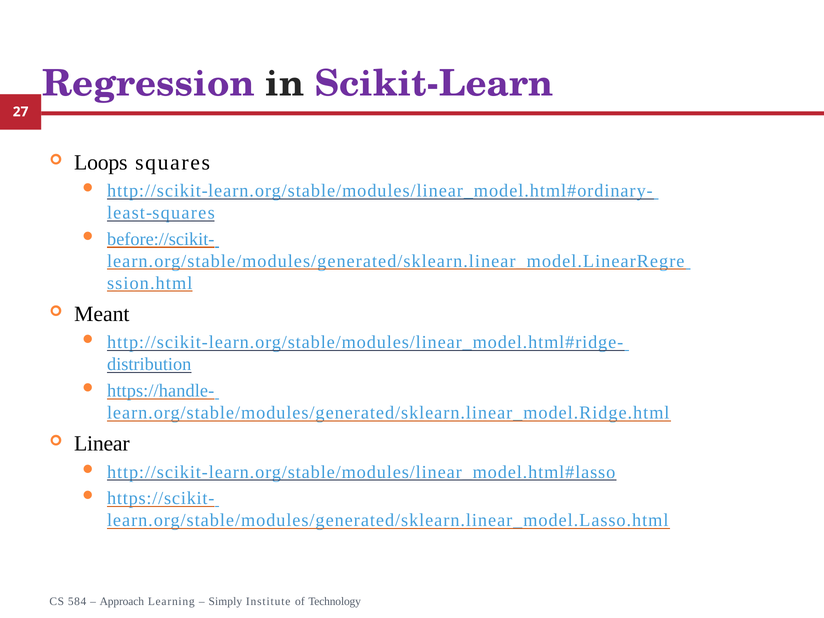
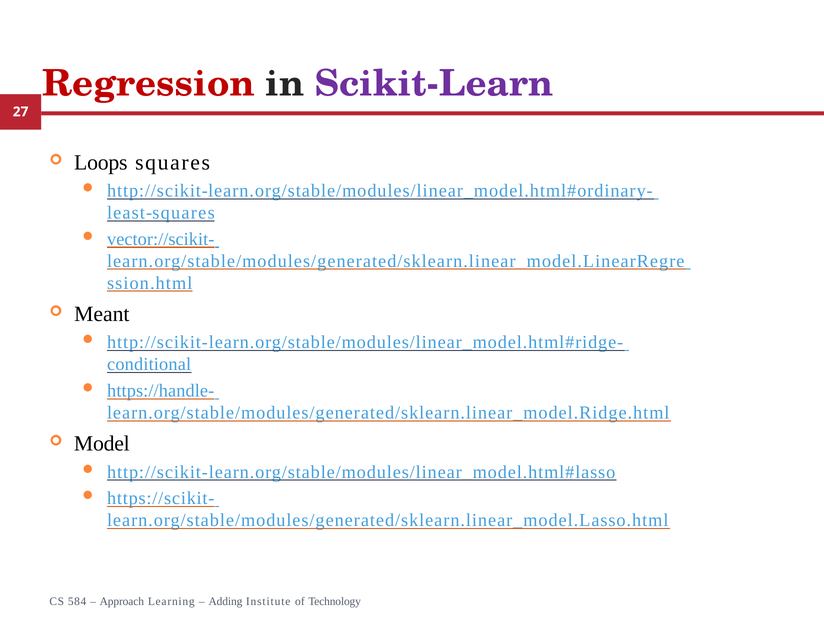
Regression colour: purple -> red (149, 84)
before://scikit-: before://scikit- -> vector://scikit- (161, 239)
distribution: distribution -> conditional (149, 364)
Linear: Linear -> Model (102, 444)
Simply: Simply -> Adding (225, 601)
